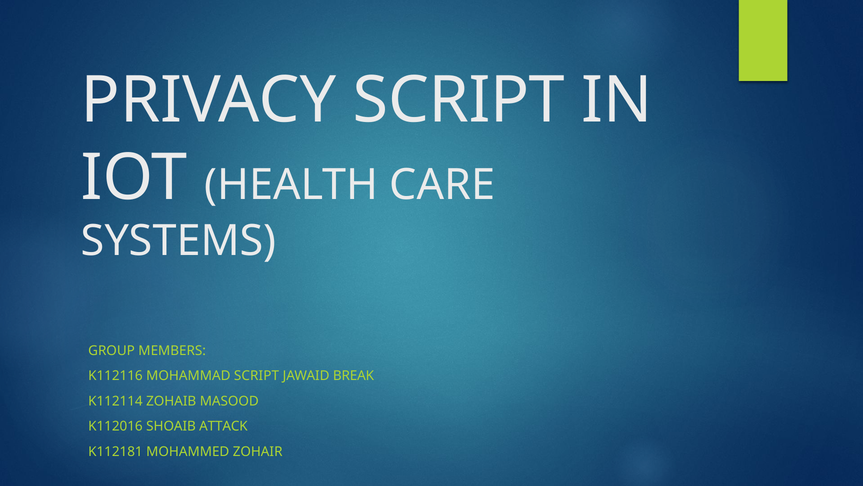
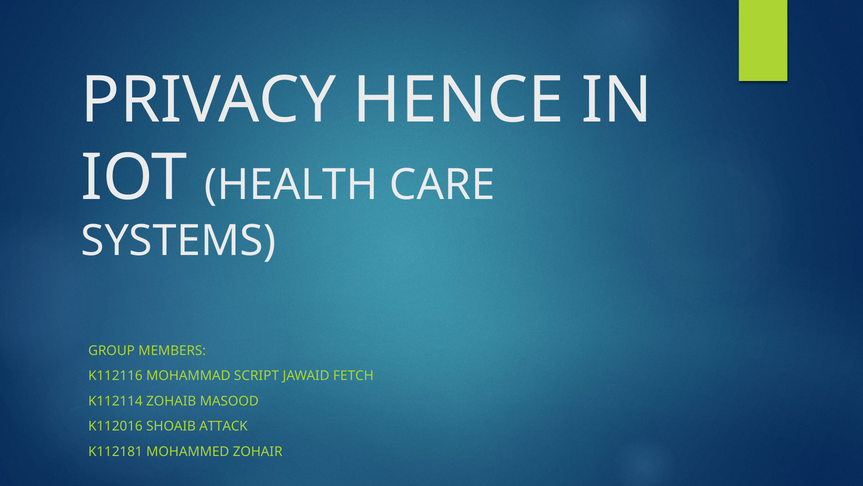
PRIVACY SCRIPT: SCRIPT -> HENCE (459, 100)
BREAK: BREAK -> FETCH (353, 376)
